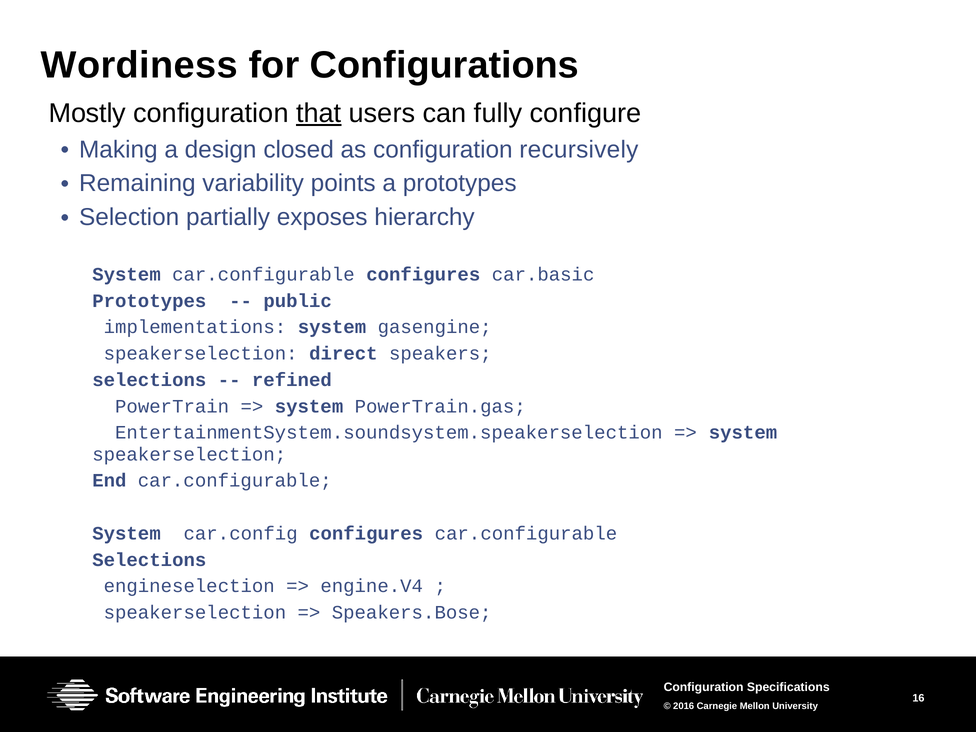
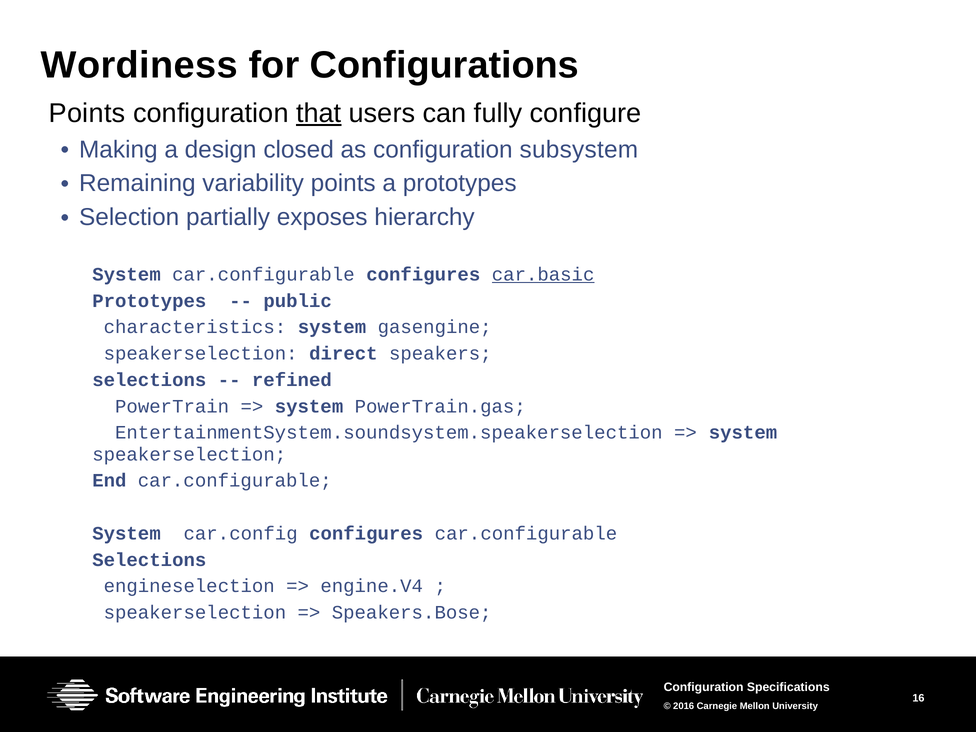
Mostly: Mostly -> Points (87, 113)
recursively: recursively -> subsystem (579, 149)
car.basic underline: none -> present (543, 275)
implementations: implementations -> characteristics (195, 327)
